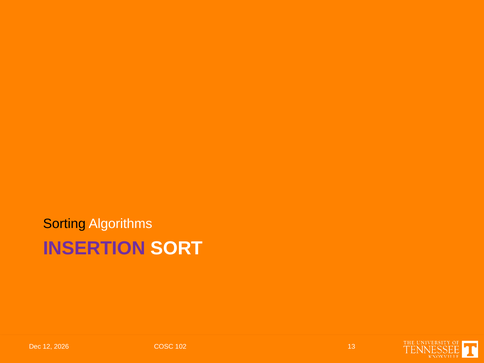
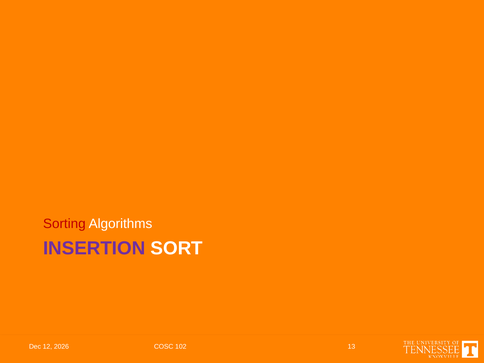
Sorting colour: black -> red (64, 224)
